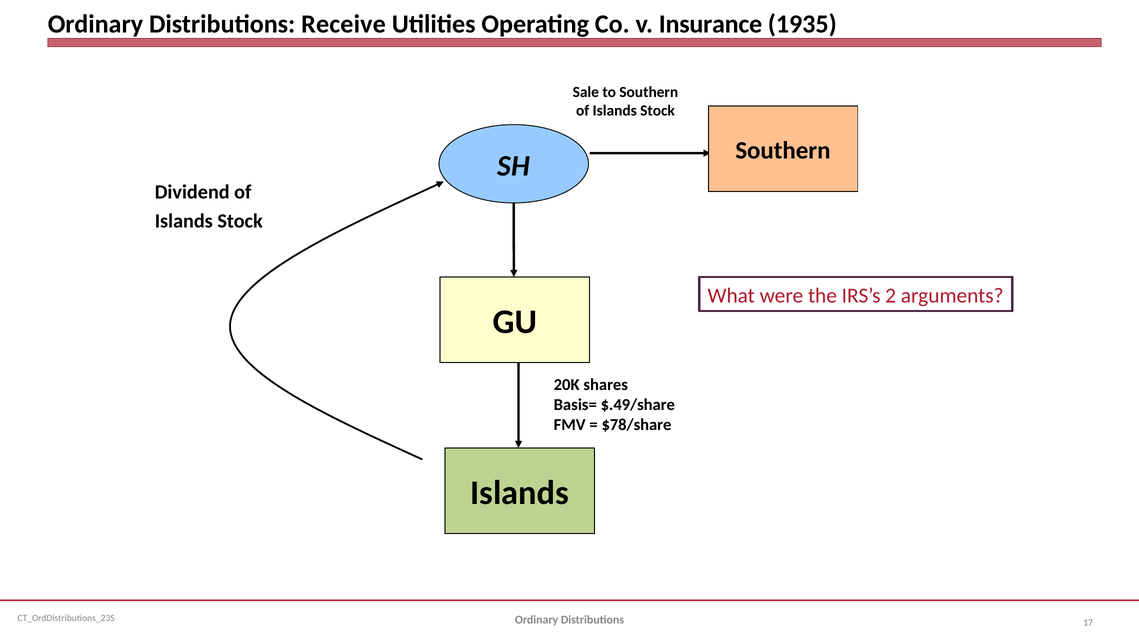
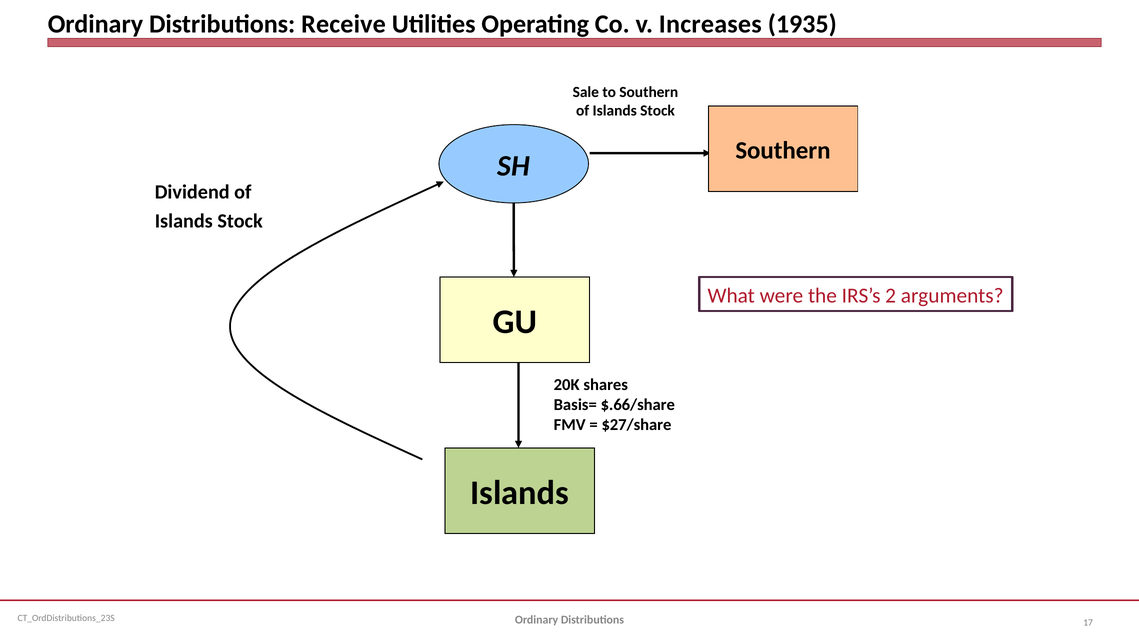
Insurance: Insurance -> Increases (710, 24)
$.49/share: $.49/share -> $.66/share (638, 405)
$78/share: $78/share -> $27/share (636, 425)
